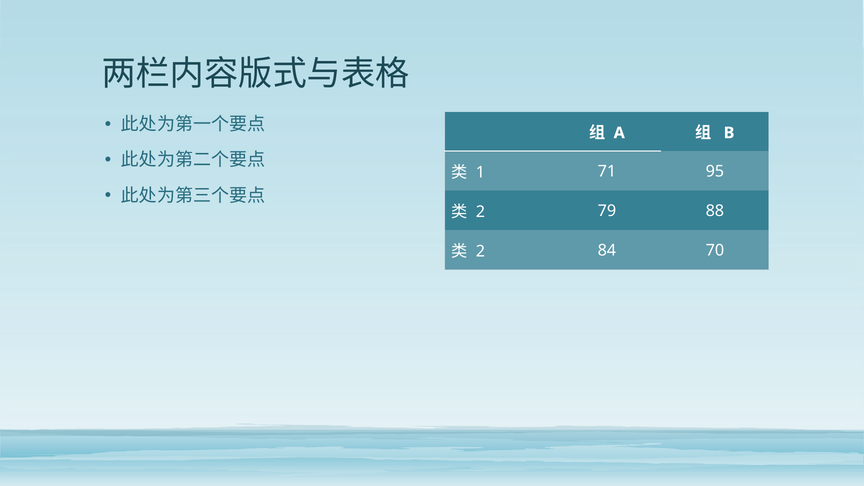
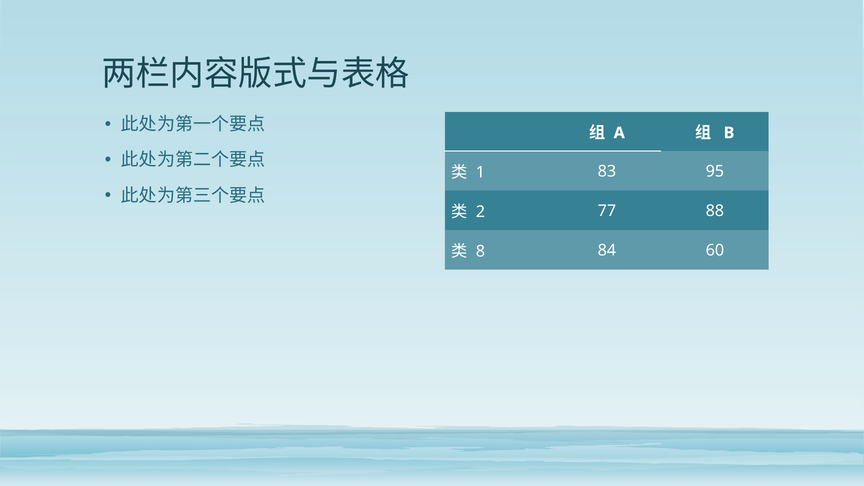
71: 71 -> 83 (607, 172)
79: 79 -> 77 (607, 211)
2: 2 -> 8 (480, 251)
70: 70 -> 60 (715, 251)
